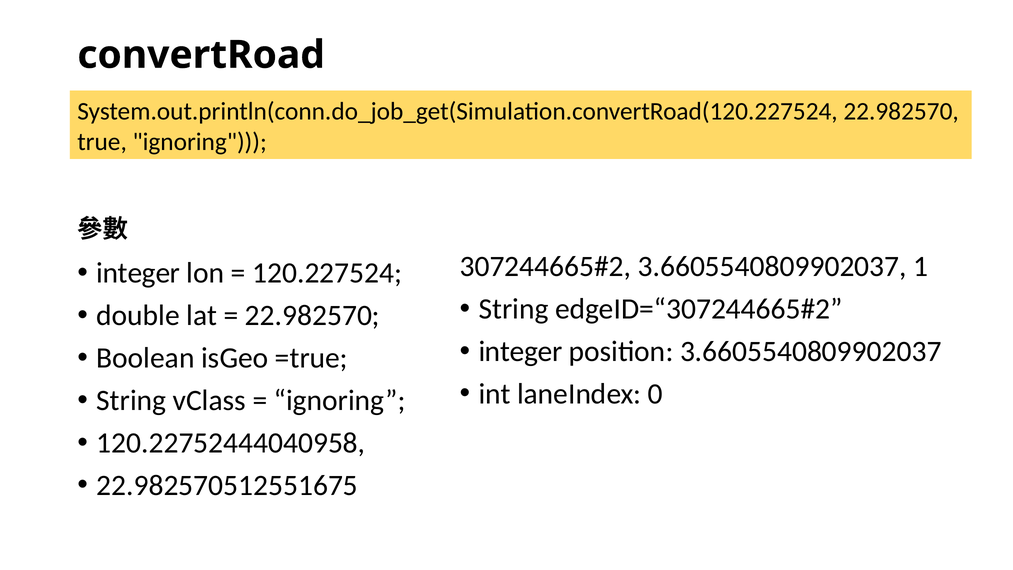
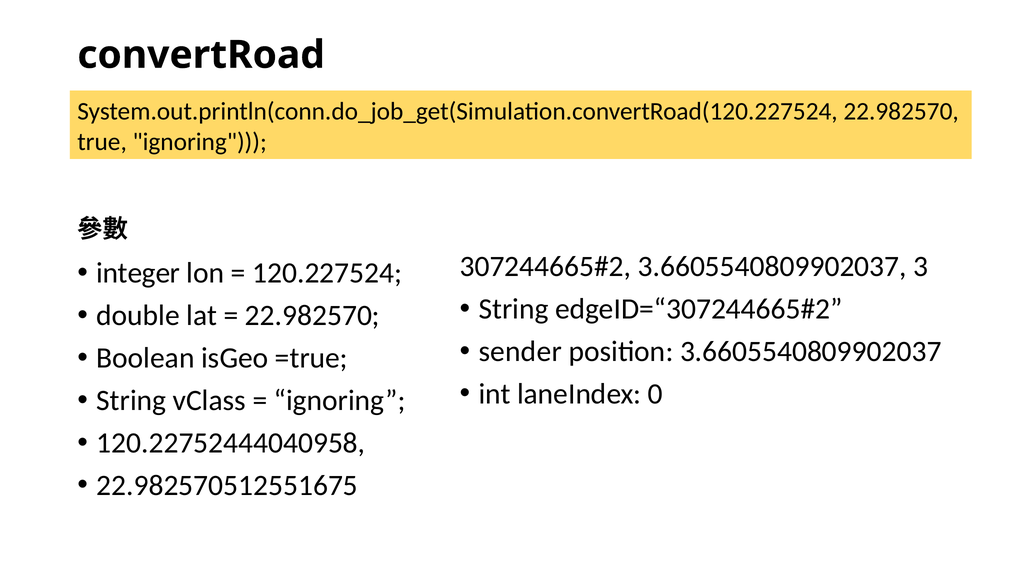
1: 1 -> 3 (921, 266)
integer: integer -> sender (520, 351)
